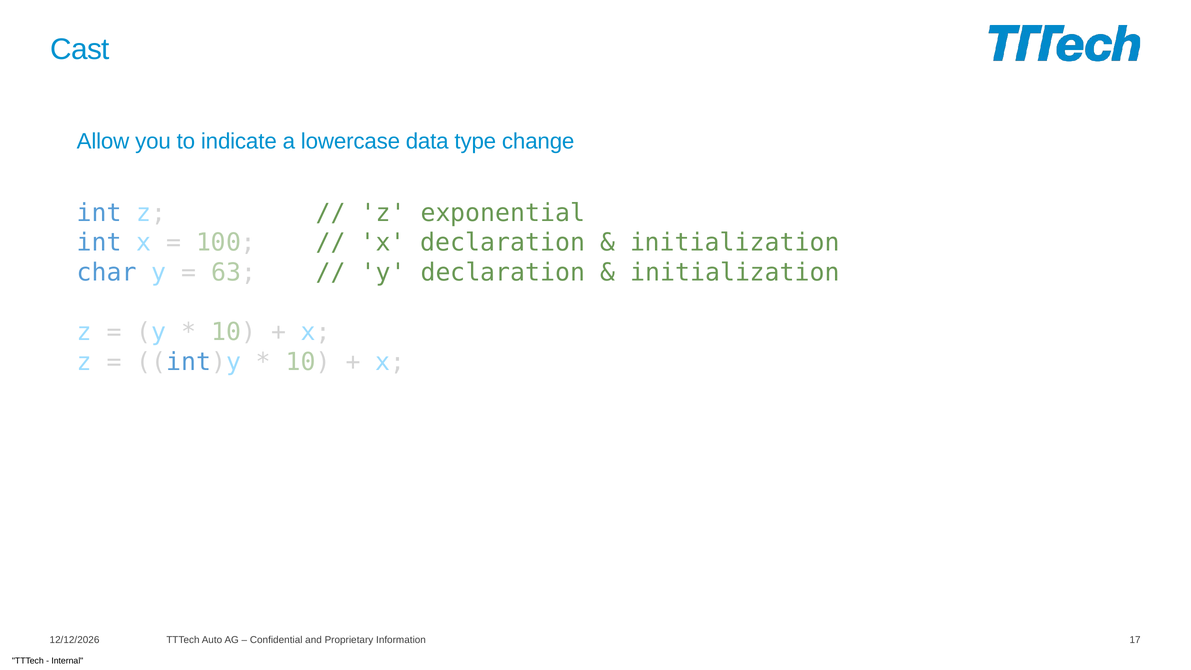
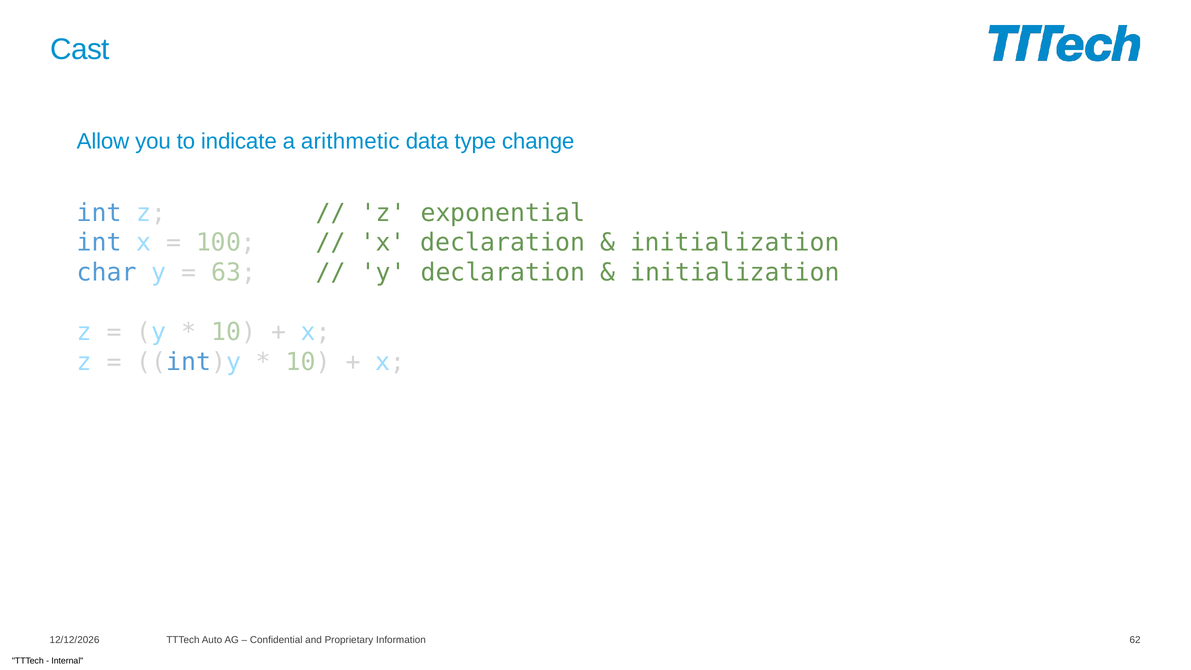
lowercase: lowercase -> arithmetic (350, 141)
17: 17 -> 62 (1135, 640)
